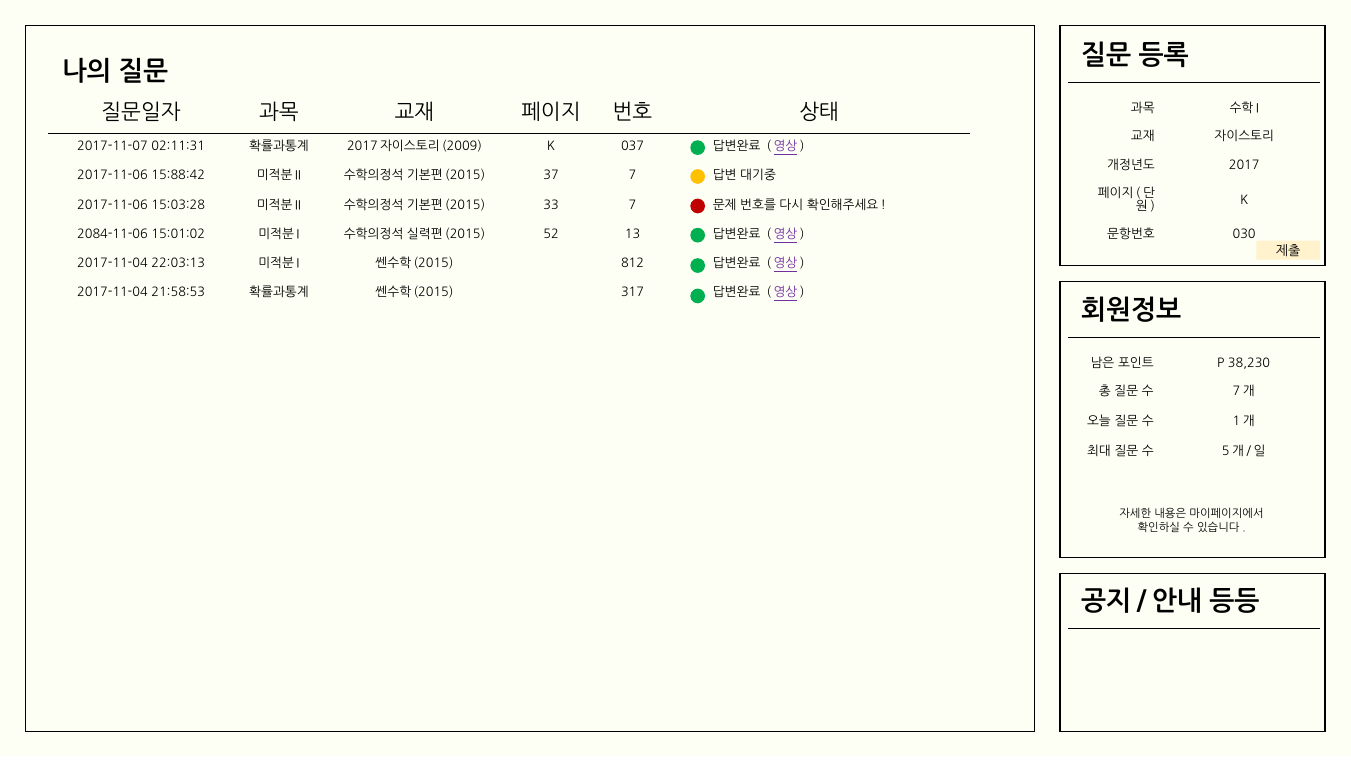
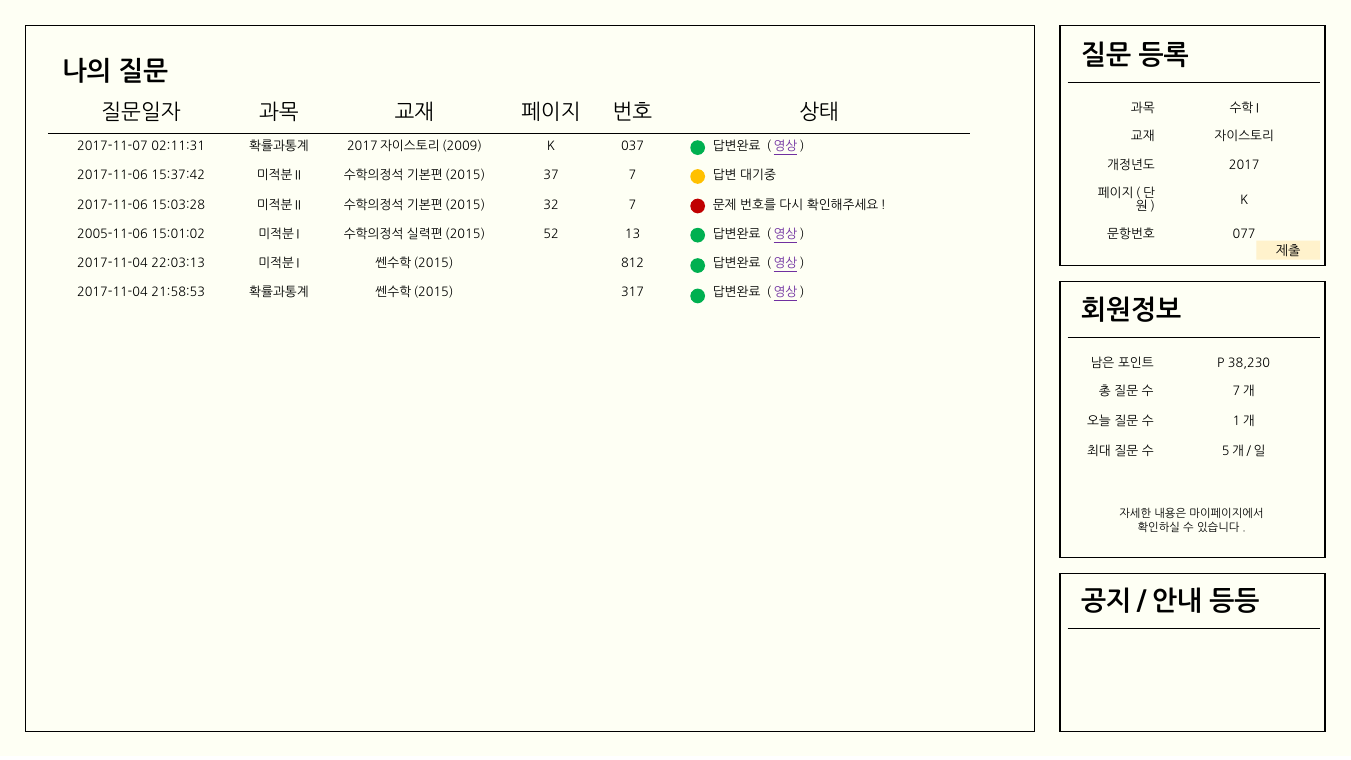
15:88:42: 15:88:42 -> 15:37:42 (178, 176)
33: 33 -> 32 (551, 205)
030: 030 -> 077 (1244, 234)
2084-11-06: 2084-11-06 -> 2005-11-06 (112, 234)
